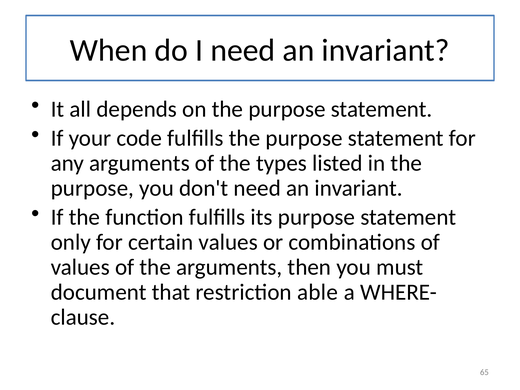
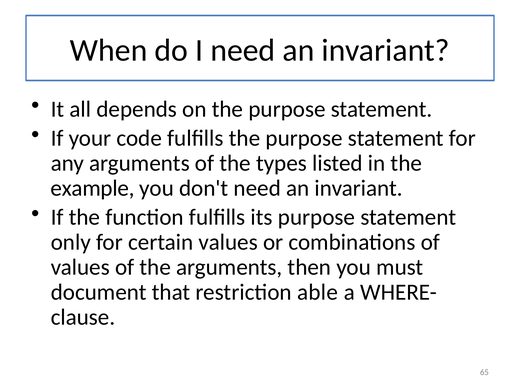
purpose: purpose -> example (92, 188)
